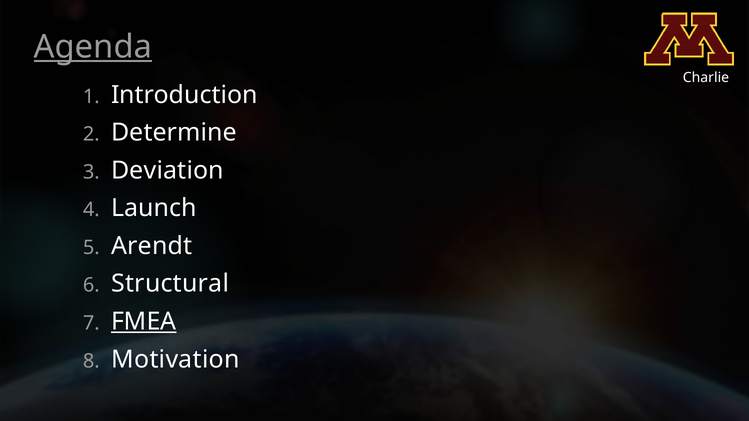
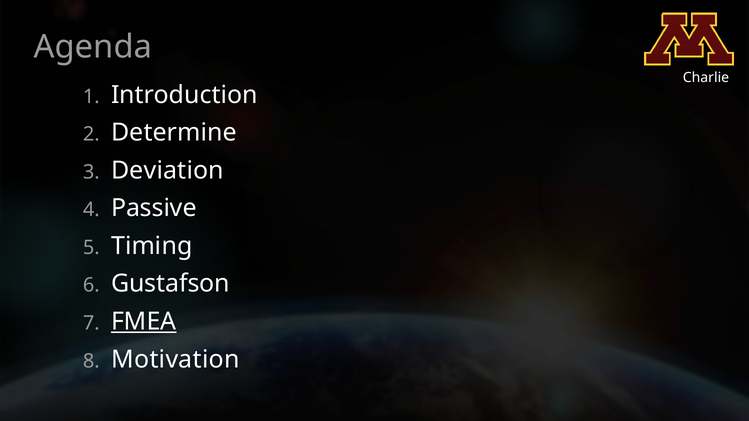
Agenda underline: present -> none (93, 47)
Launch: Launch -> Passive (154, 208)
Arendt: Arendt -> Timing (152, 246)
Structural: Structural -> Gustafson (170, 284)
